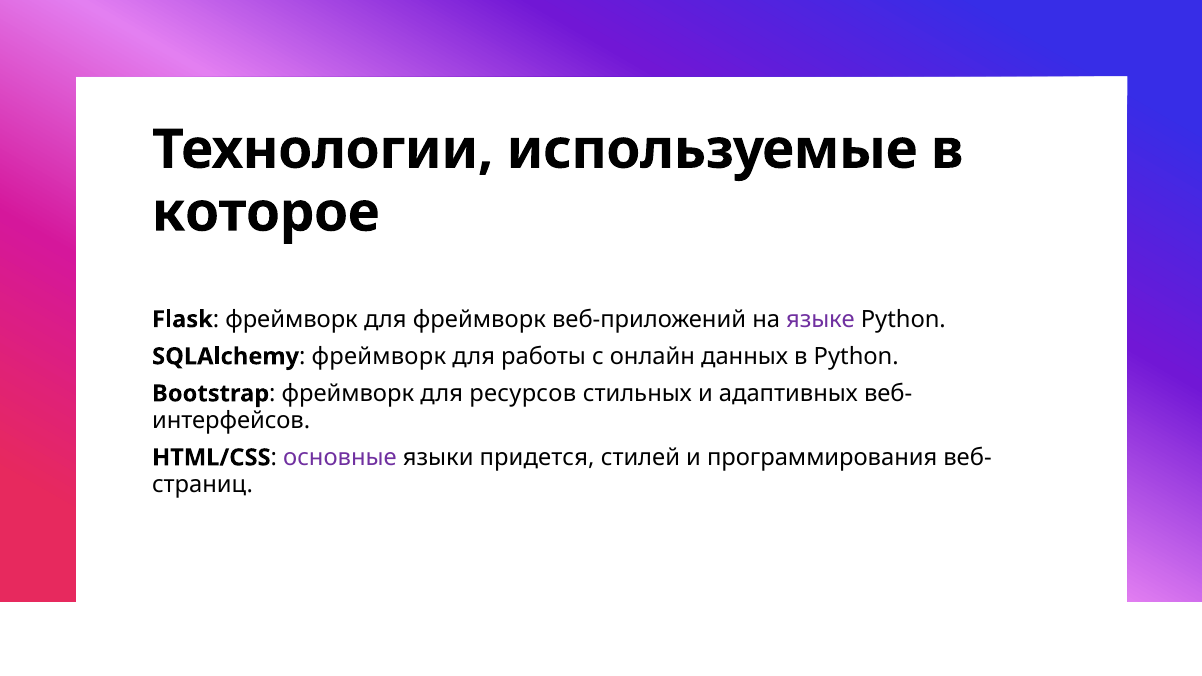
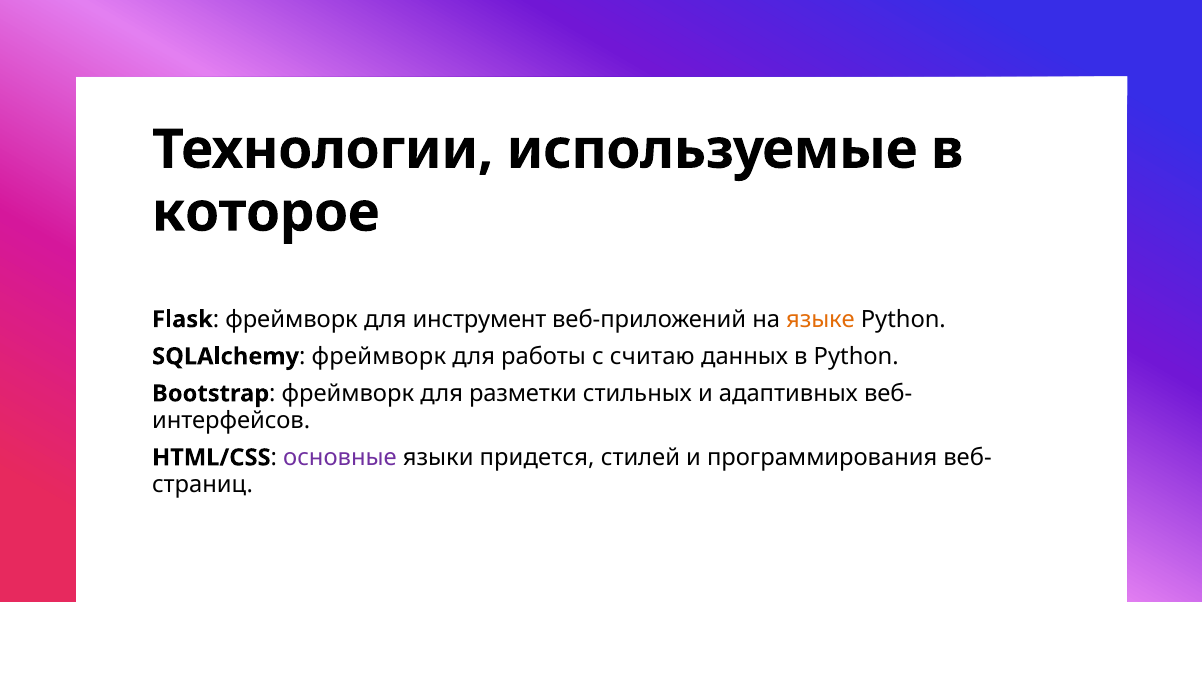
для фреймворк: фреймворк -> инструмент (480, 319)
языке colour: purple -> orange (821, 319)
онлайн: онлайн -> считаю (652, 357)
ресурсов: ресурсов -> разметки (523, 394)
